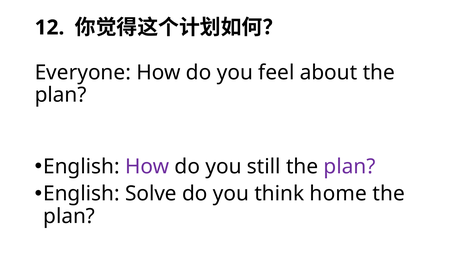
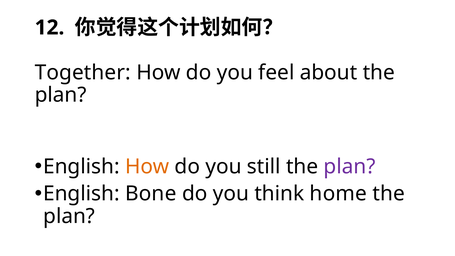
Everyone: Everyone -> Together (83, 73)
How colour: purple -> orange (147, 166)
Solve: Solve -> Bone (151, 194)
